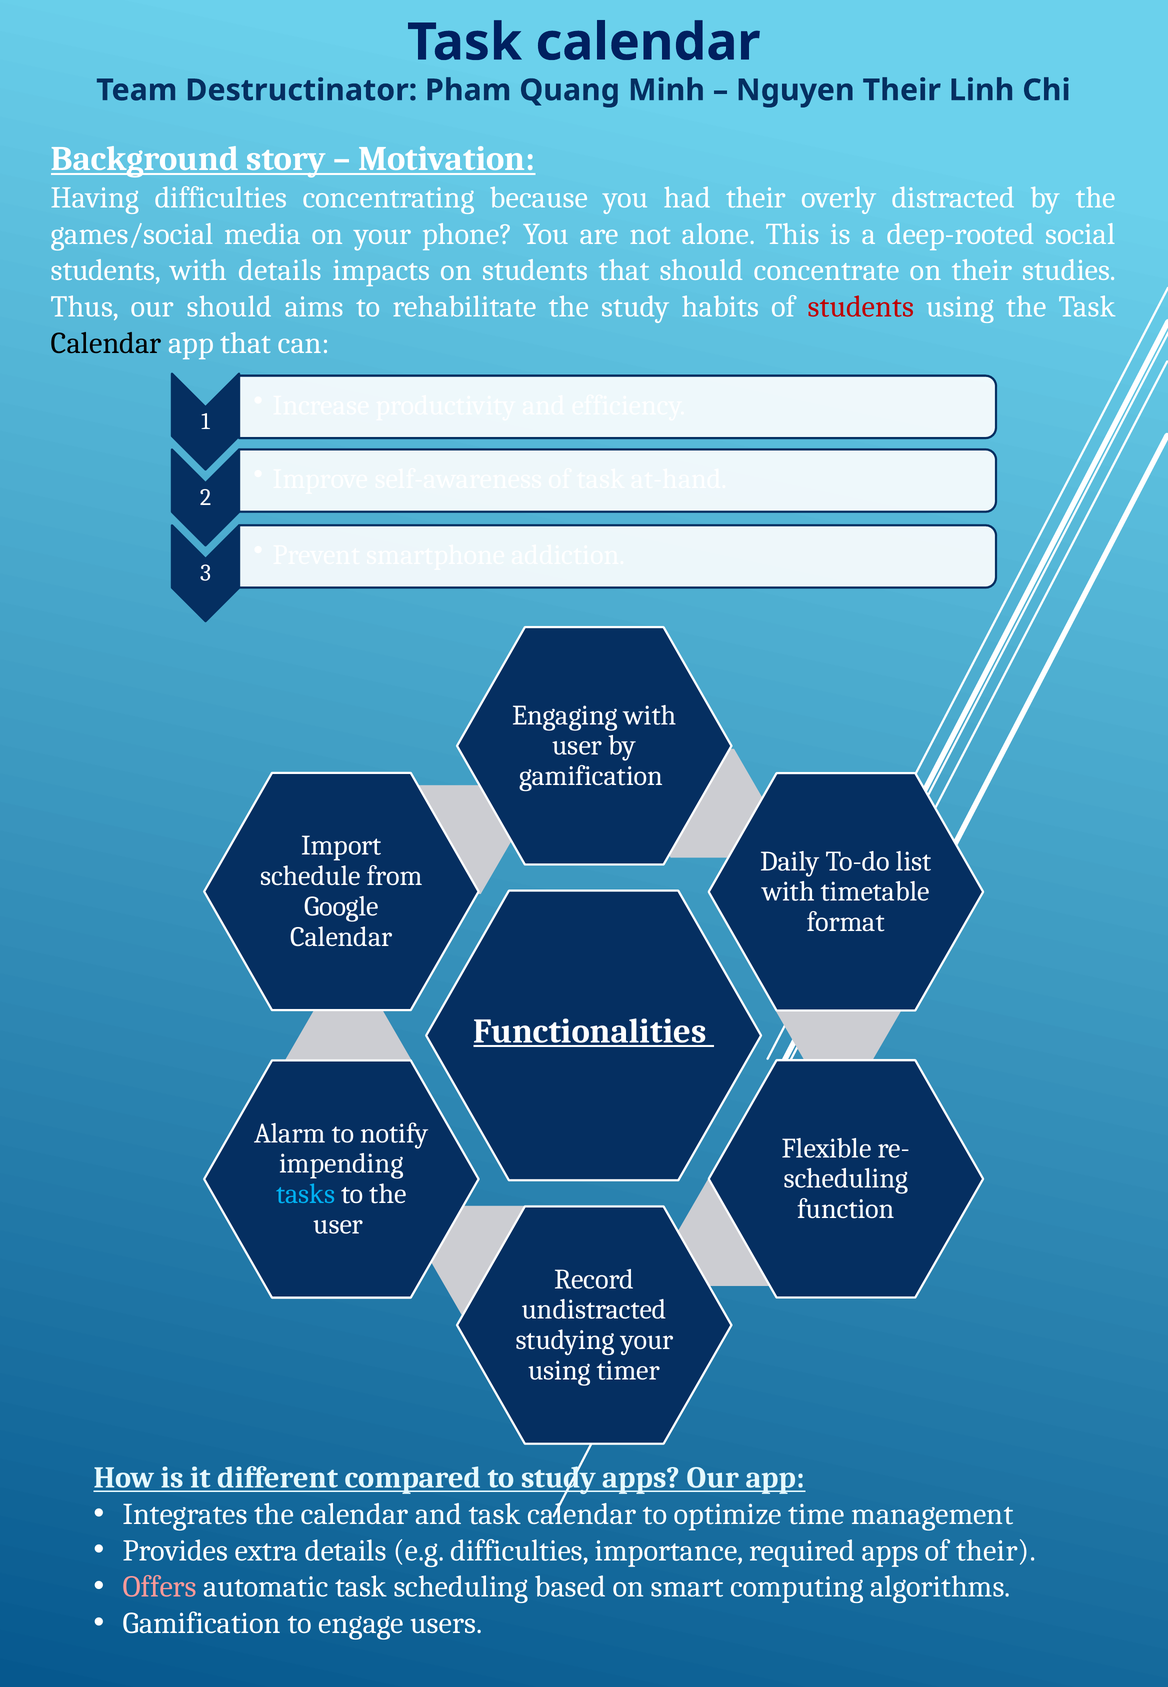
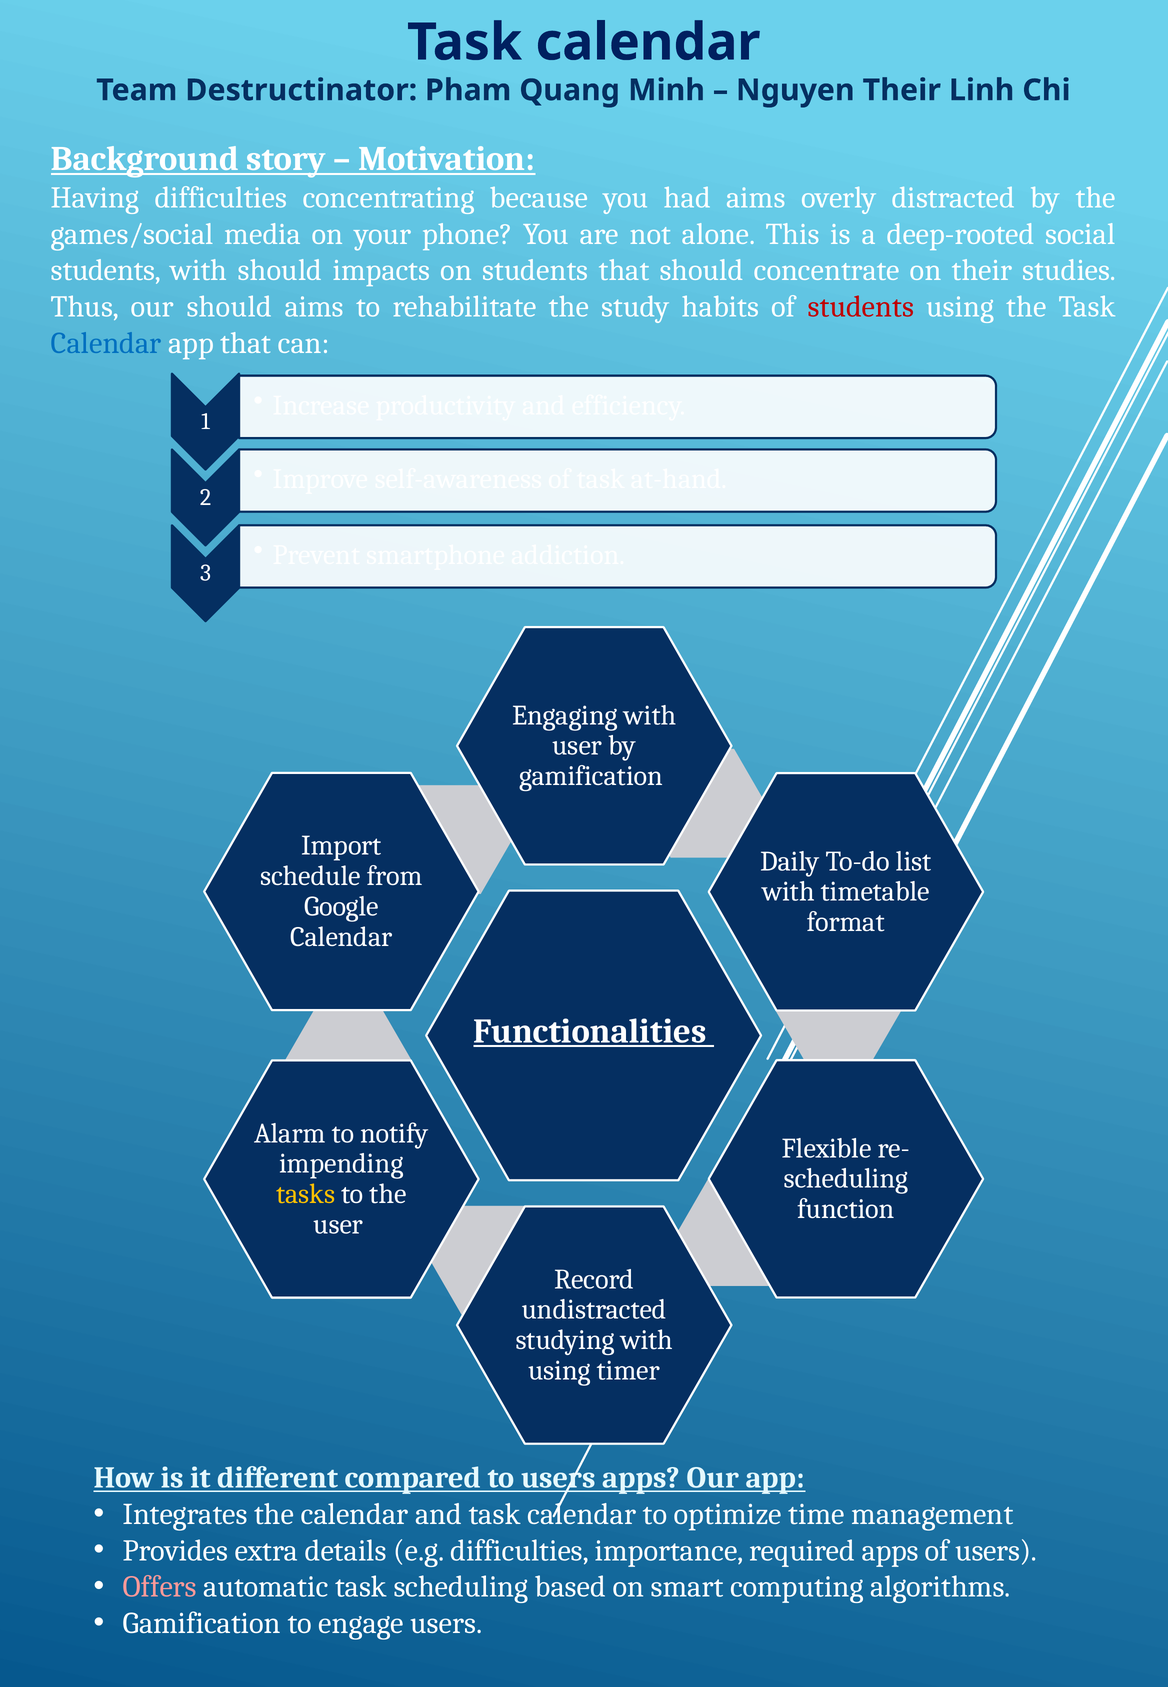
had their: their -> aims (756, 198)
with details: details -> should (280, 270)
Calendar colour: black -> blue (106, 343)
tasks colour: light blue -> yellow (306, 1194)
your: your -> with (647, 1340)
to study: study -> users (558, 1478)
of their: their -> users (996, 1551)
